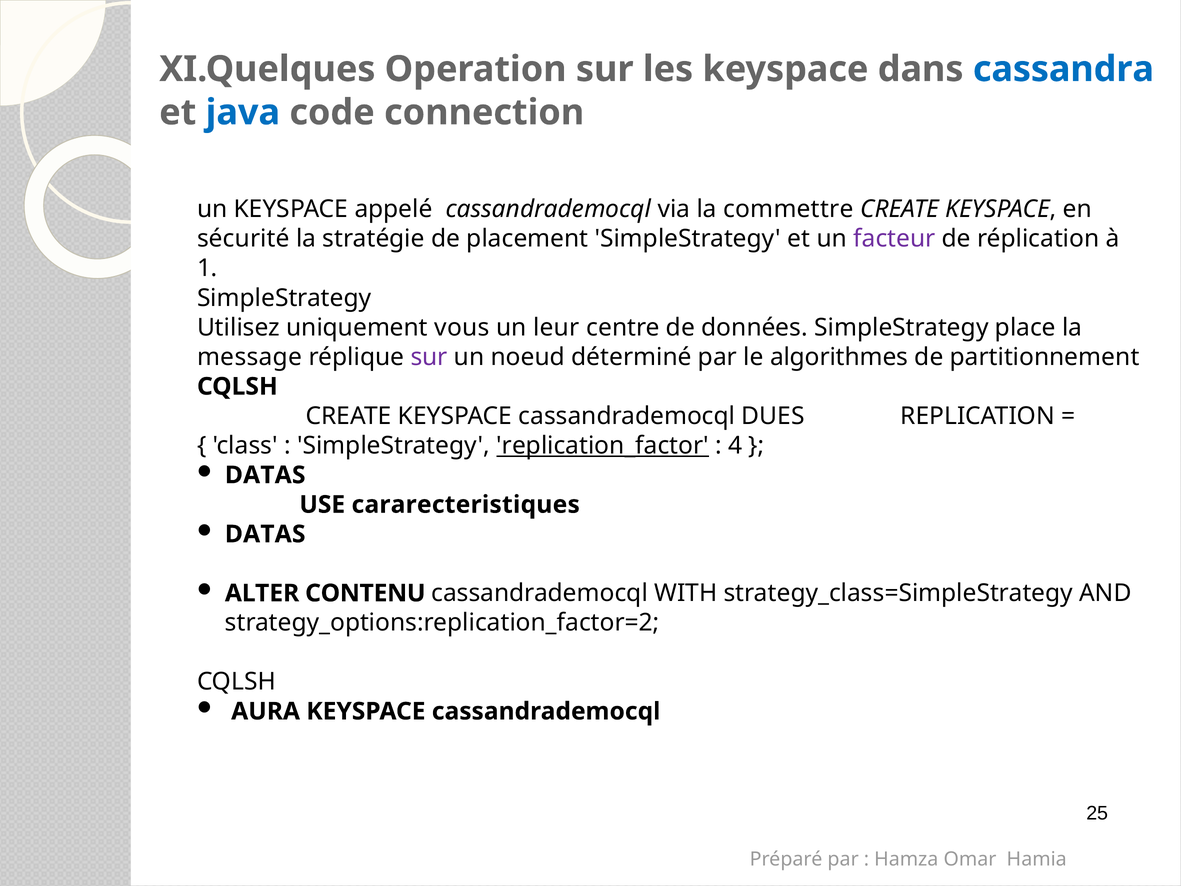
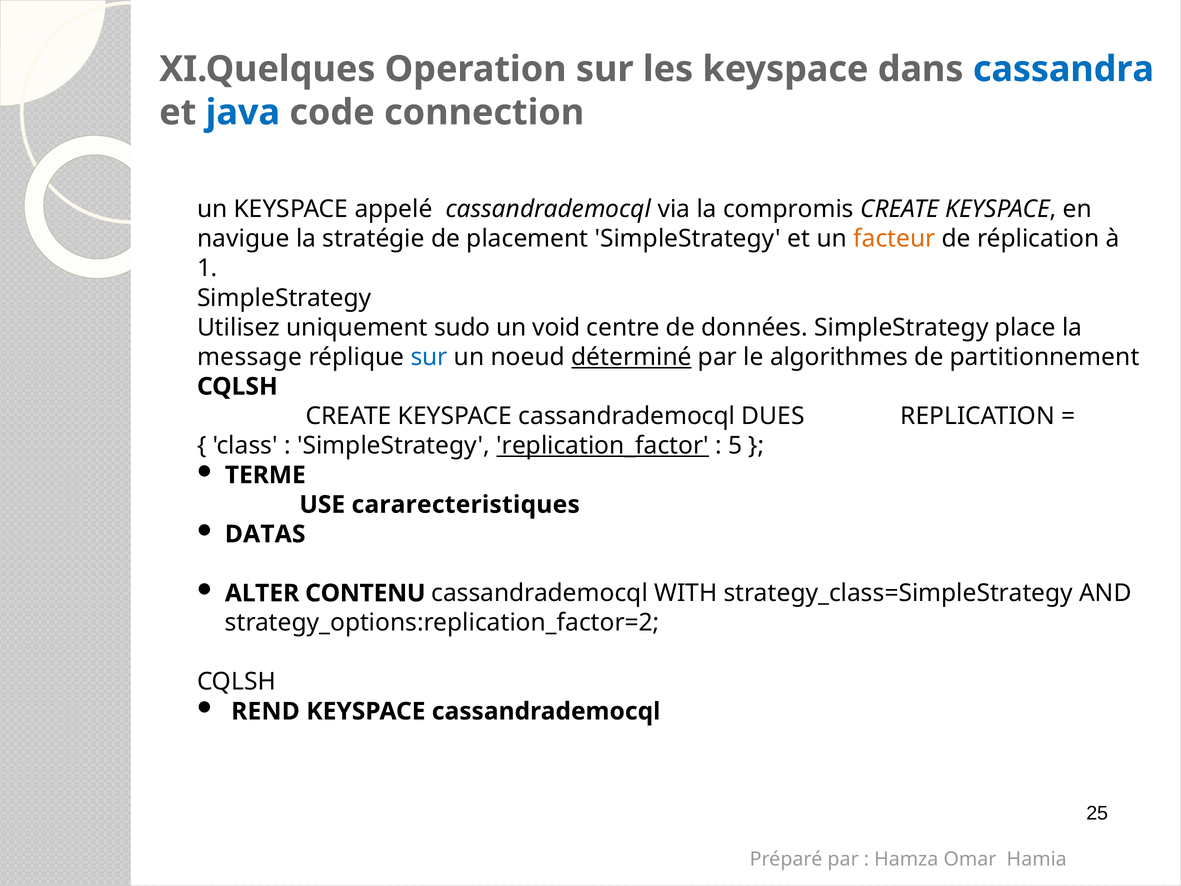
commettre: commettre -> compromis (788, 209)
sécurité: sécurité -> navigue (243, 239)
facteur colour: purple -> orange (894, 239)
vous: vous -> sudo (462, 327)
leur: leur -> void (556, 327)
sur colour: purple -> blue (429, 357)
déterminé underline: none -> present (631, 357)
4: 4 -> 5 (735, 445)
DATAS: DATAS -> TERME (265, 475)
AURA: AURA -> REND (265, 711)
